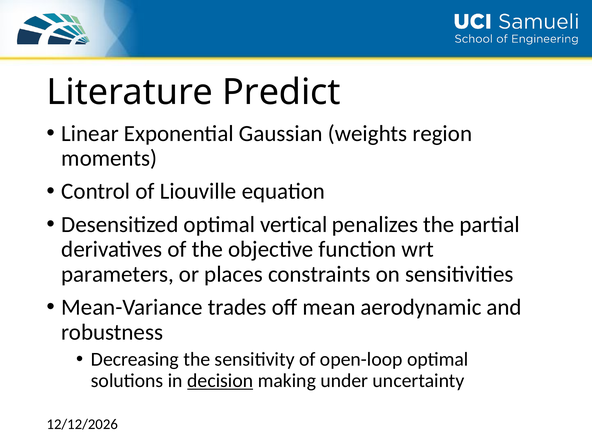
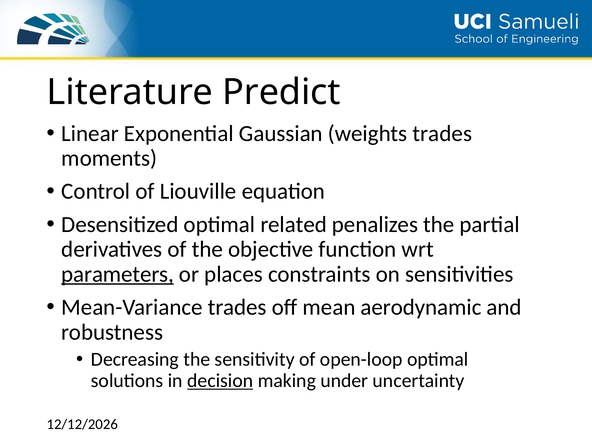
weights region: region -> trades (442, 133)
vertical: vertical -> related (294, 224)
parameters underline: none -> present (118, 274)
